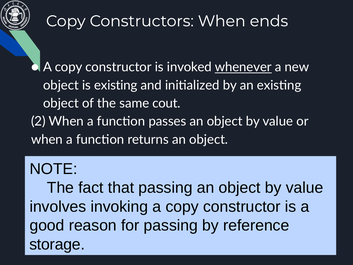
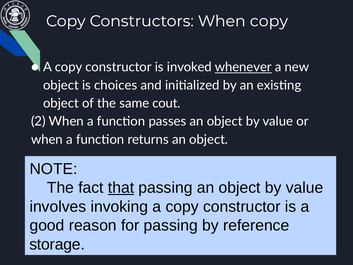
When ends: ends -> copy (269, 21)
is existing: existing -> choices (116, 85)
that underline: none -> present (121, 188)
